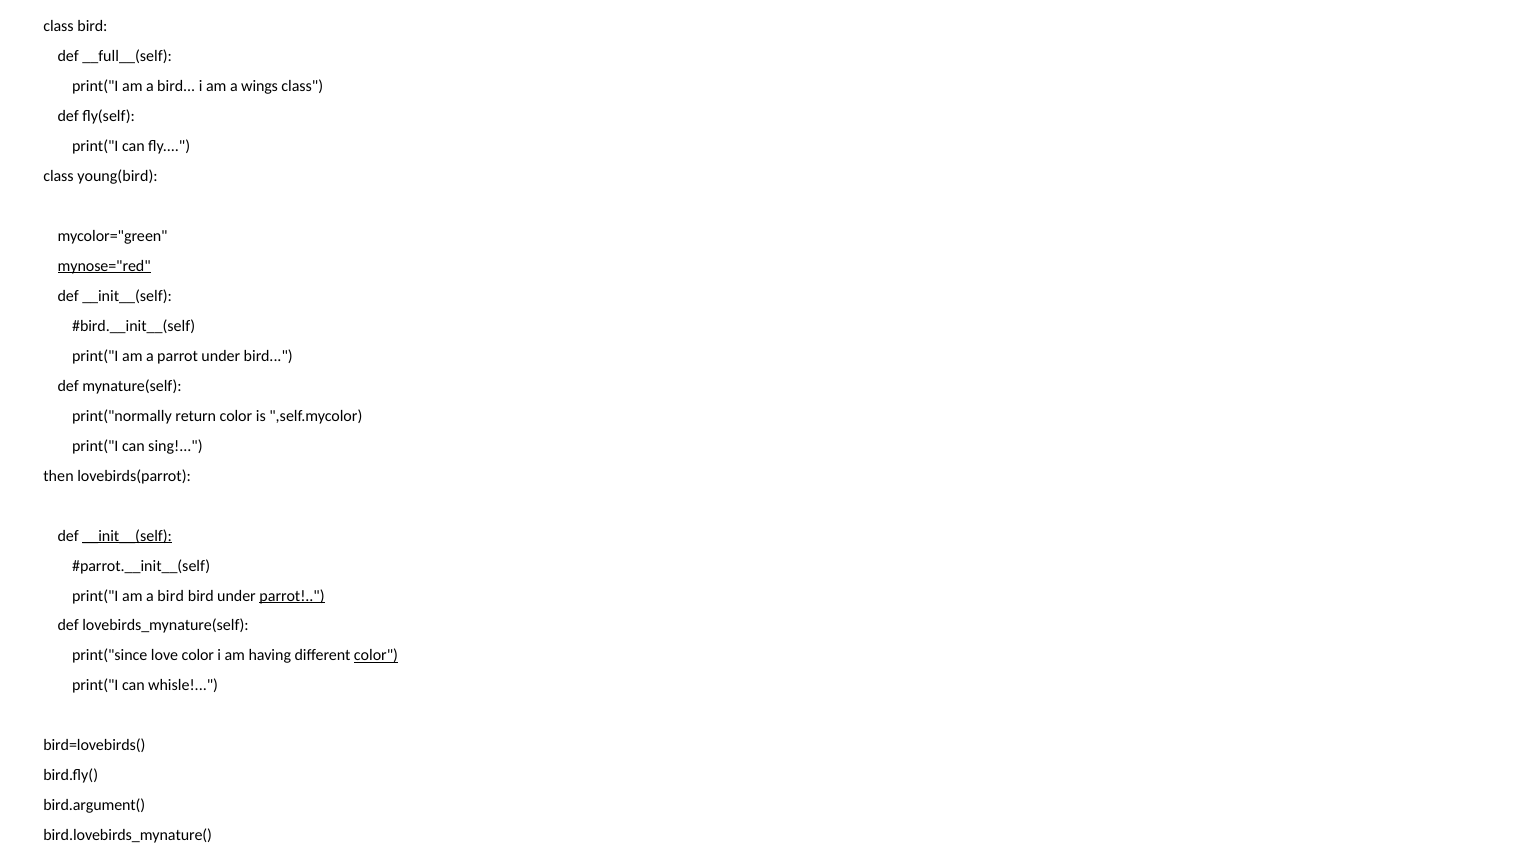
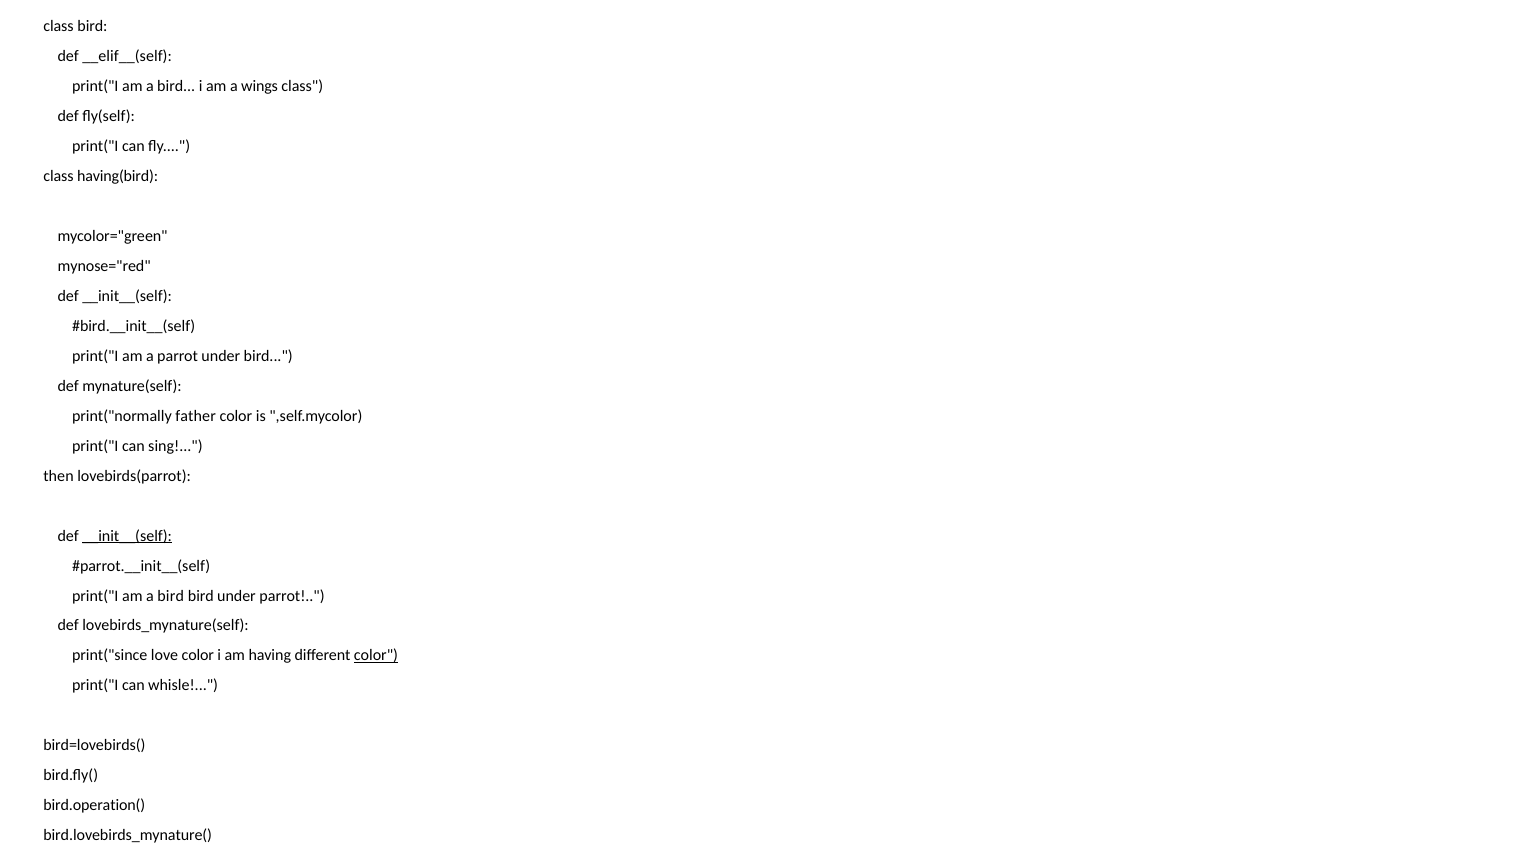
__full__(self: __full__(self -> __elif__(self (127, 56)
young(bird: young(bird -> having(bird (118, 176)
mynose="red underline: present -> none (104, 266)
return: return -> father (196, 416)
parrot underline: present -> none (292, 596)
bird.argument(: bird.argument( -> bird.operation( (94, 806)
